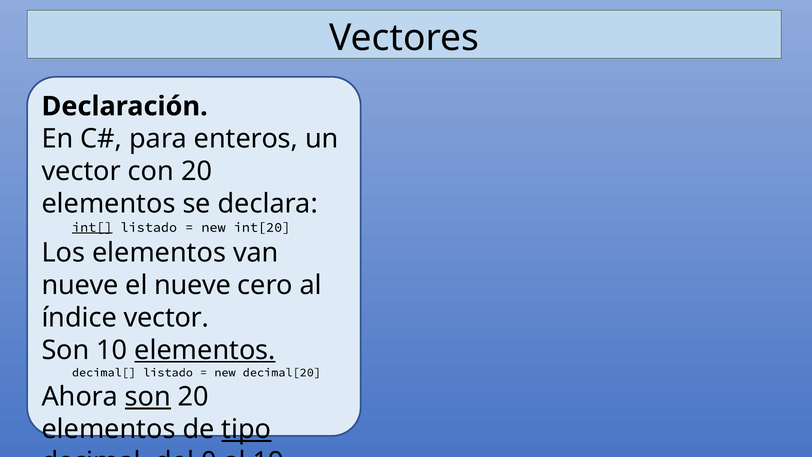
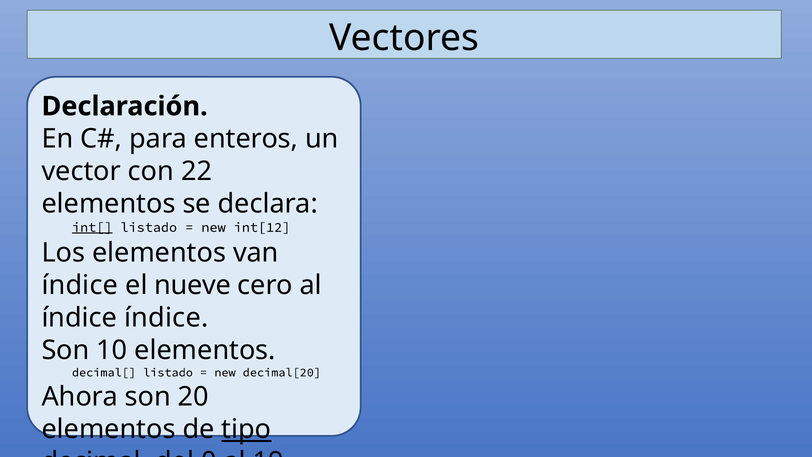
con 20: 20 -> 22 (197, 171)
int[20: int[20 -> int[12 (262, 227)
nueve: nueve -> índice (80, 285)
índice vector: vector -> índice (166, 317)
elementos underline: present -> none (205, 350)
son underline: present -> none (148, 397)
